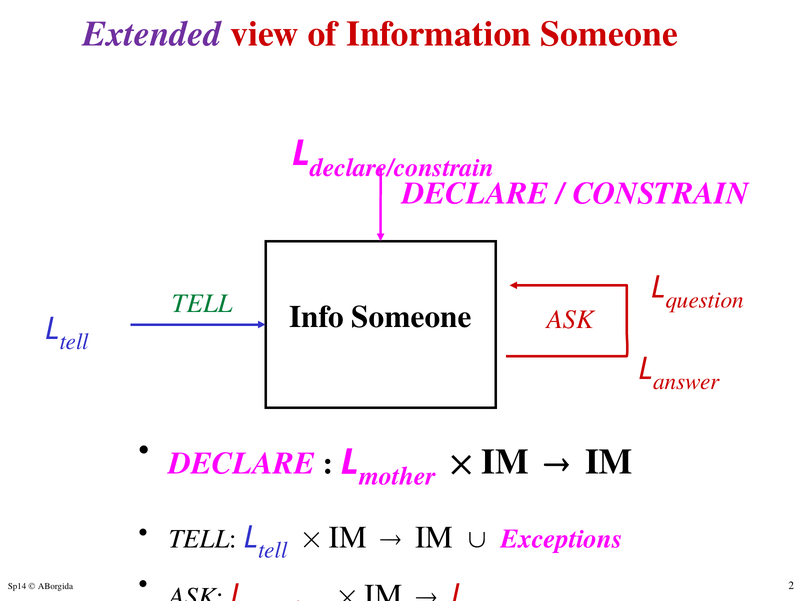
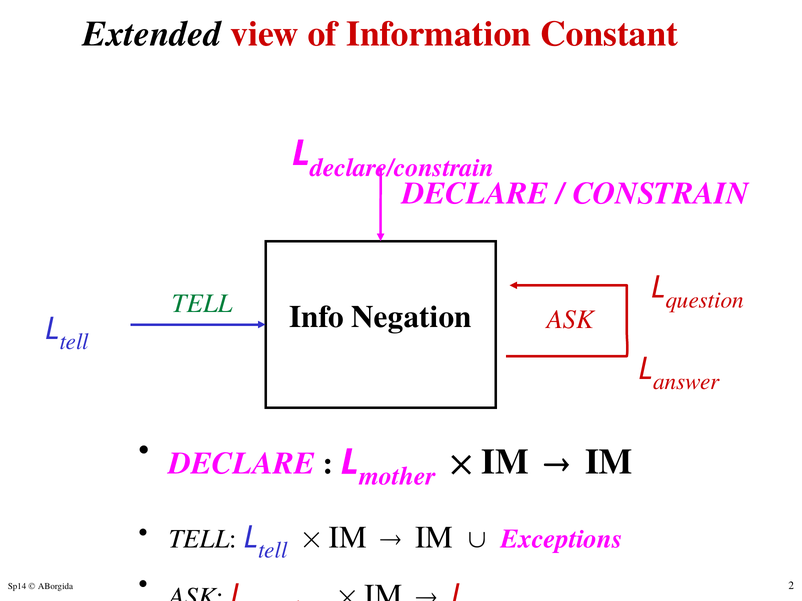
Extended colour: purple -> black (152, 34)
Information Someone: Someone -> Constant (609, 34)
Info Someone: Someone -> Negation (412, 317)
